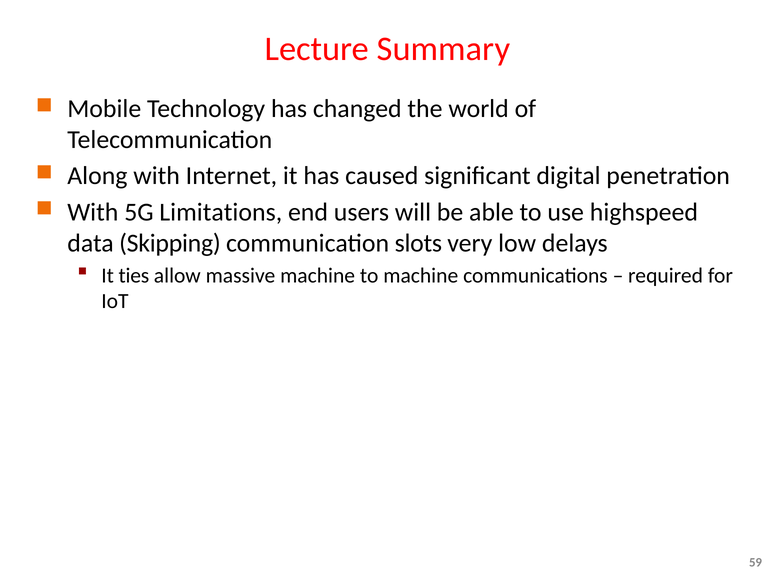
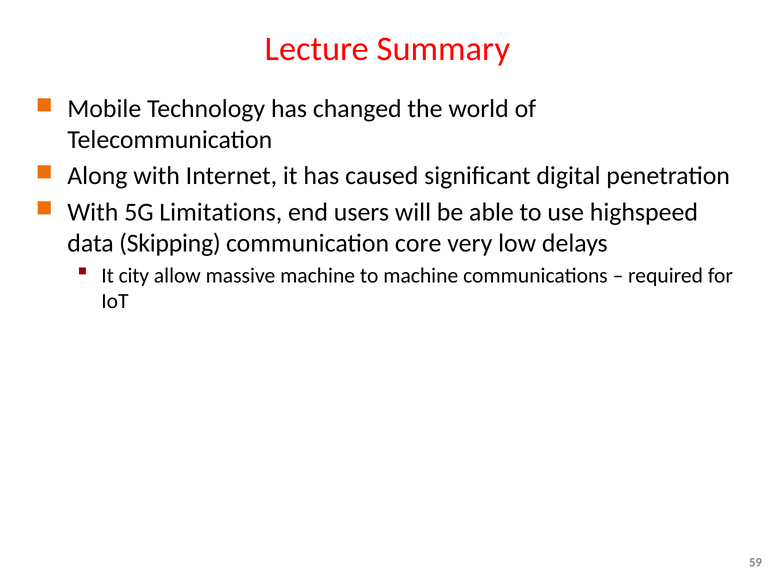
slots: slots -> core (418, 243)
ties: ties -> city (134, 276)
